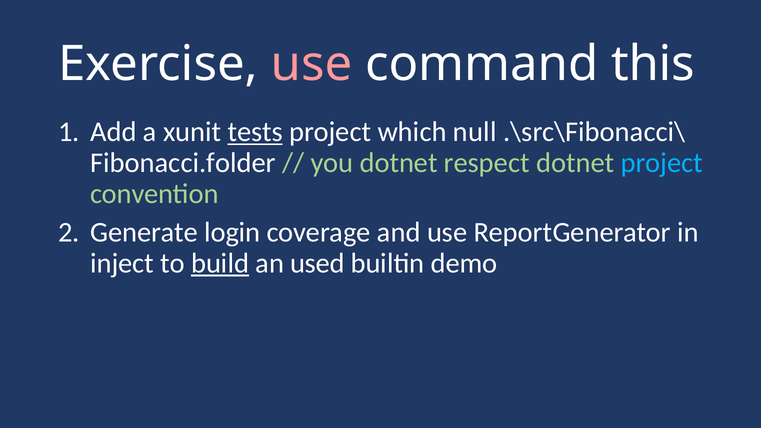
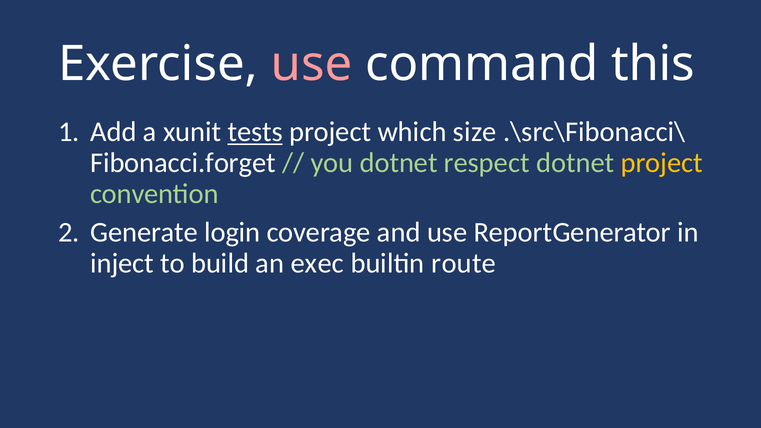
null: null -> size (475, 132)
Fibonacci.folder: Fibonacci.folder -> Fibonacci.forget (183, 163)
project colour: light blue -> yellow (662, 163)
build underline: present -> none (220, 263)
used: used -> exec (317, 263)
demo: demo -> route (464, 263)
